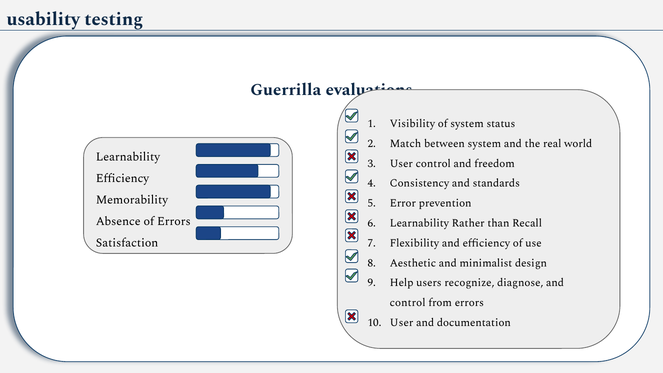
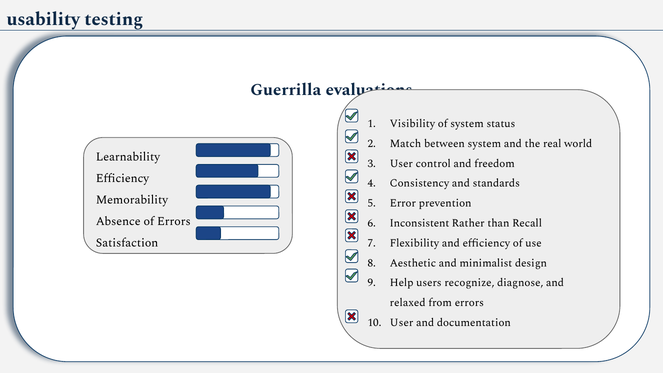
Learnability: Learnability -> Inconsistent (419, 223)
control: control -> relaxed (408, 303)
